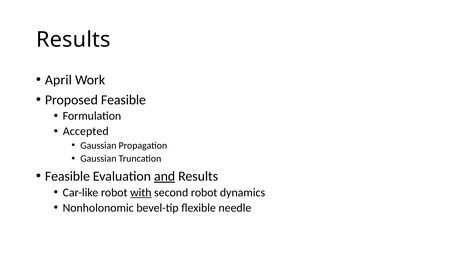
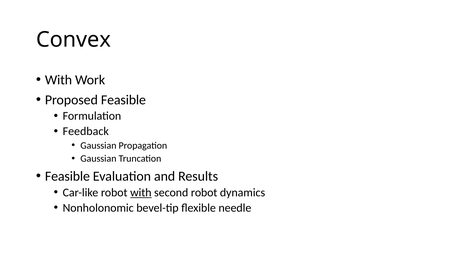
Results: Results -> Convex (74, 40)
April: April -> With (58, 80)
Accepted: Accepted -> Feedback (86, 131)
and underline: present -> none (165, 176)
